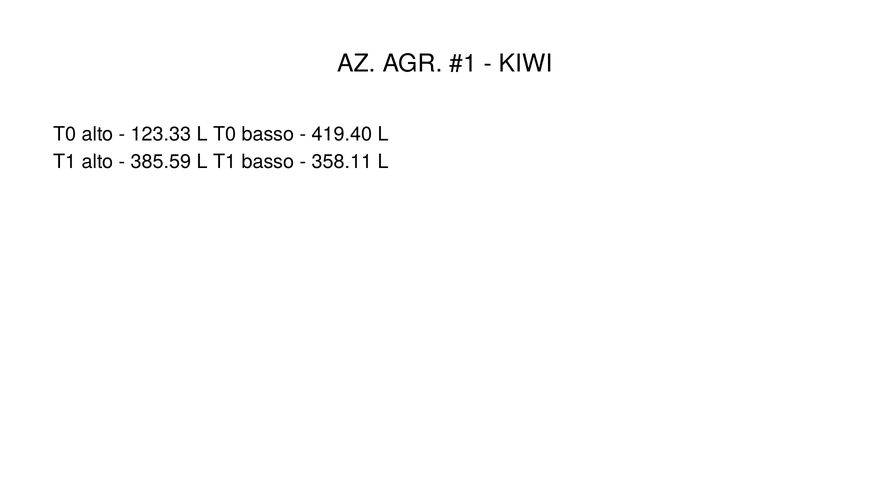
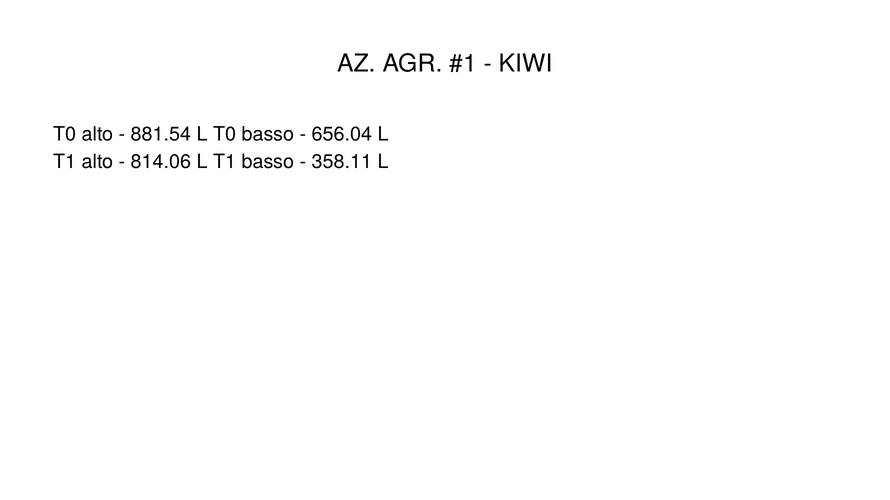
123.33: 123.33 -> 881.54 (161, 135)
419.40: 419.40 -> 656.04 (342, 135)
385.59: 385.59 -> 814.06 (161, 162)
